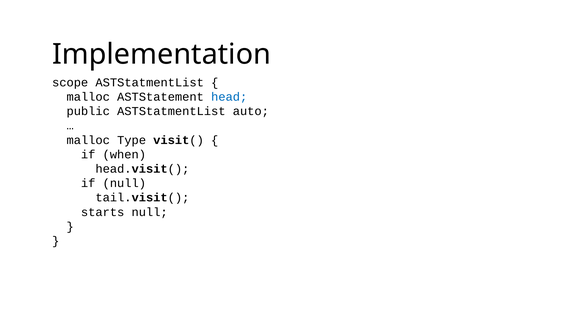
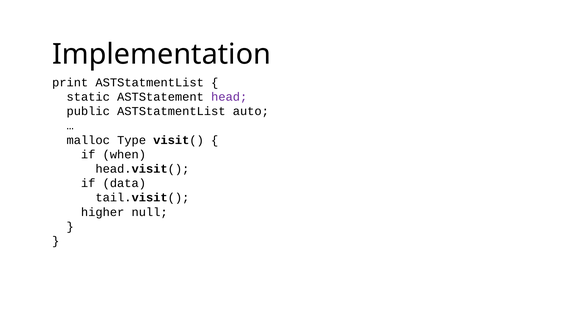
scope: scope -> print (70, 83)
malloc: malloc -> static (88, 97)
head colour: blue -> purple (229, 97)
if null: null -> data (124, 184)
starts: starts -> higher (103, 212)
